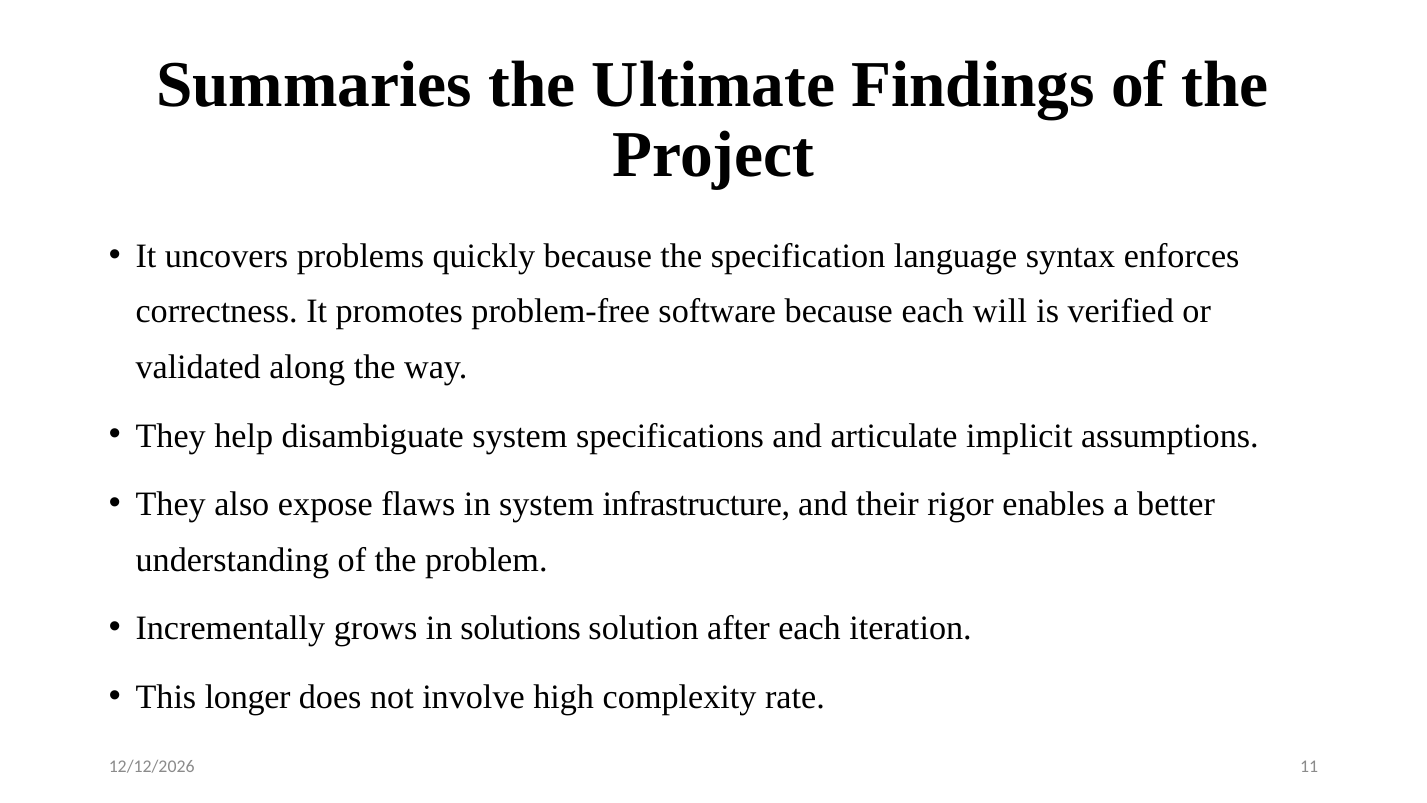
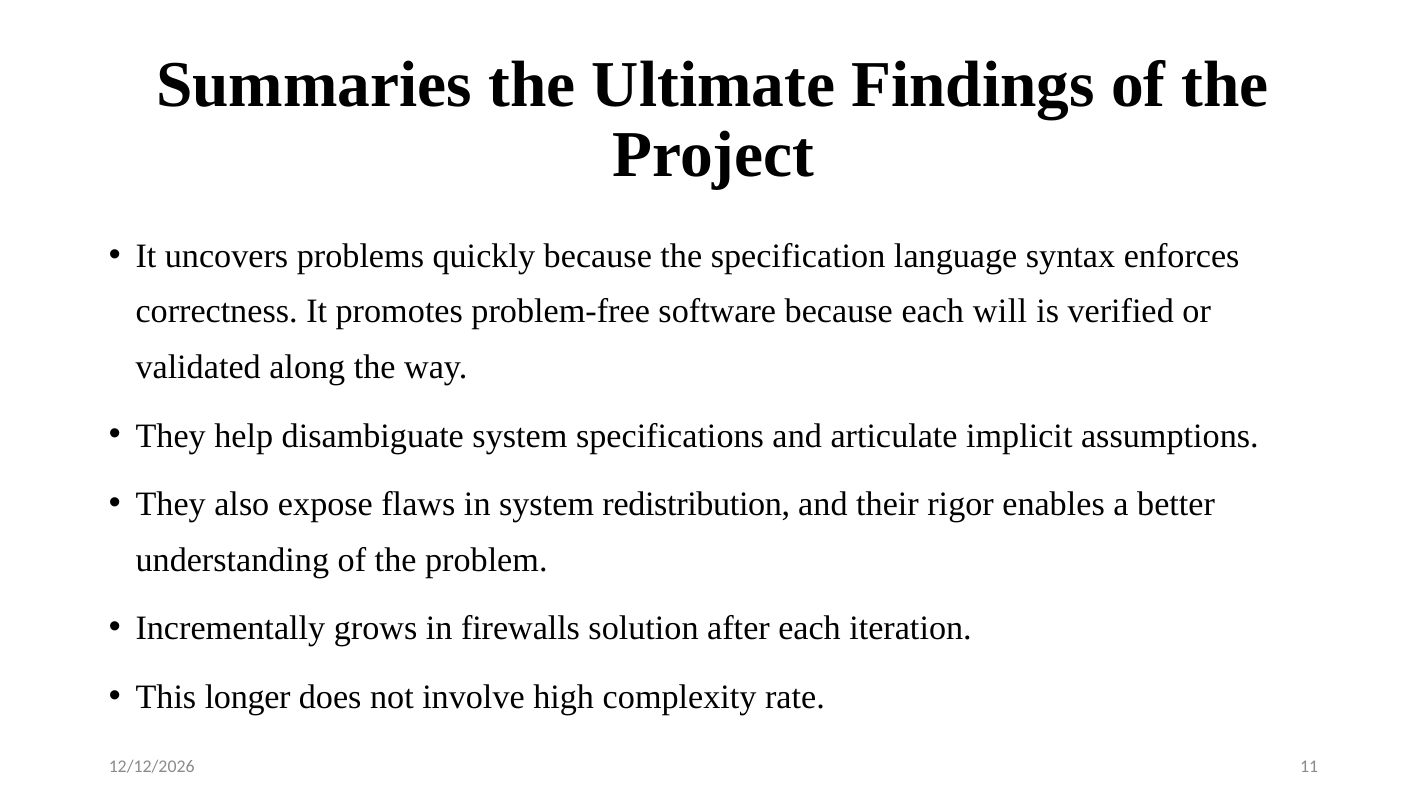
infrastructure: infrastructure -> redistribution (696, 504)
solutions: solutions -> firewalls (520, 628)
